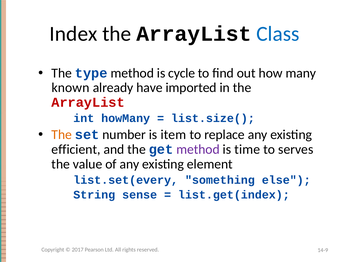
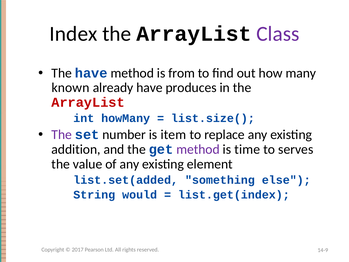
Class colour: blue -> purple (278, 34)
The type: type -> have (91, 73)
cycle: cycle -> from (182, 73)
imported: imported -> produces (191, 88)
The colour: orange -> purple (62, 135)
efficient: efficient -> addition (76, 149)
list.set(every: list.set(every -> list.set(added (126, 180)
sense: sense -> would (140, 195)
